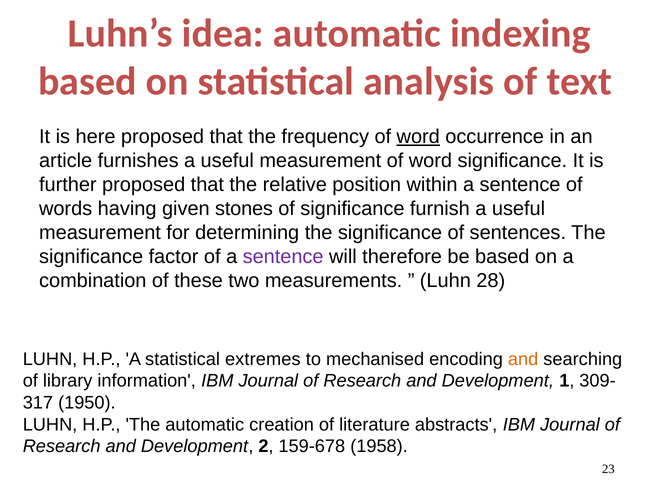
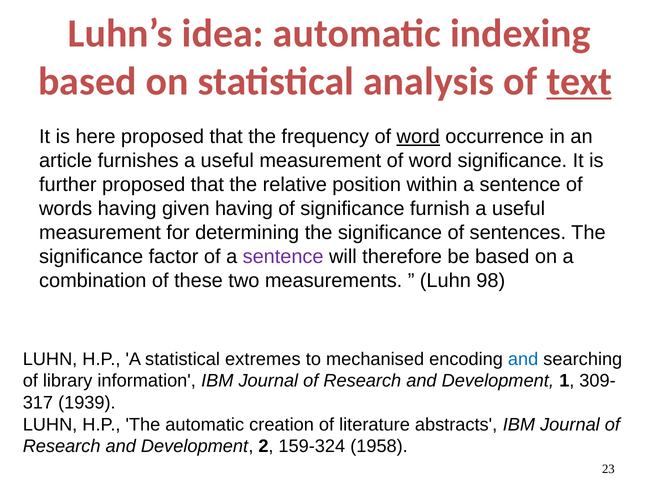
text underline: none -> present (579, 81)
given stones: stones -> having (244, 208)
28: 28 -> 98 (491, 280)
and colour: orange -> blue (523, 359)
1950: 1950 -> 1939 (87, 402)
159-678: 159-678 -> 159-324 (312, 446)
